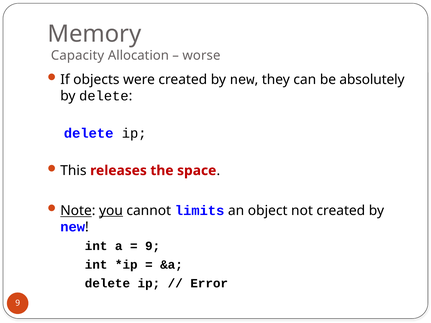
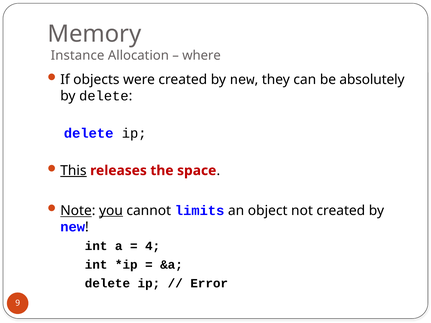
Capacity: Capacity -> Instance (78, 56)
worse: worse -> where (202, 56)
This underline: none -> present (73, 171)
9: 9 -> 4 (153, 246)
